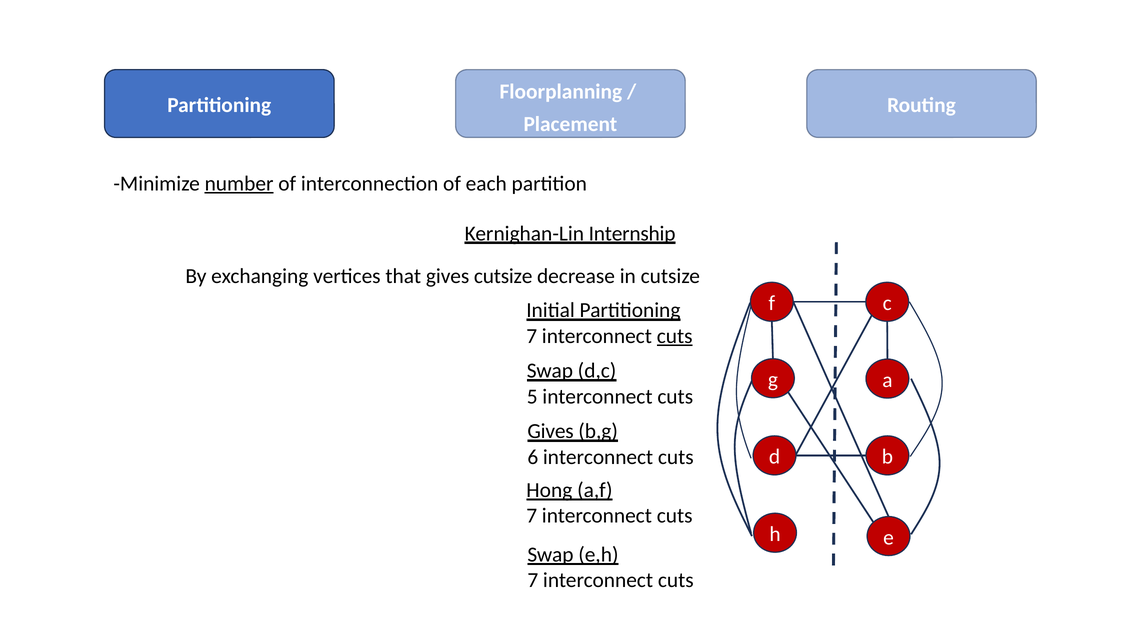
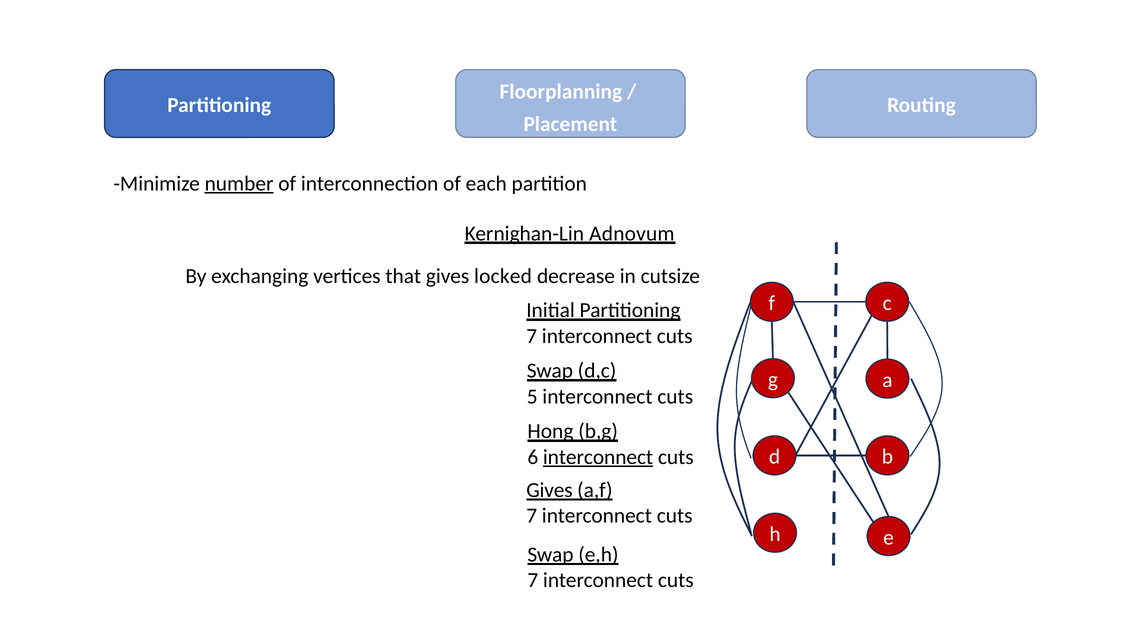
Internship: Internship -> Adnovum (632, 233)
gives cutsize: cutsize -> locked (503, 276)
cuts underline: present -> none (675, 336)
Gives: Gives -> Hong (550, 431)
interconnect underline: none -> present (598, 457)
Hong: Hong -> Gives (549, 490)
